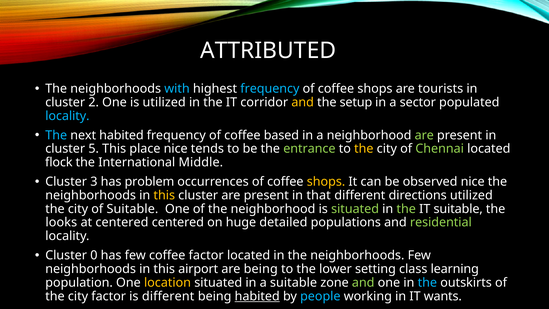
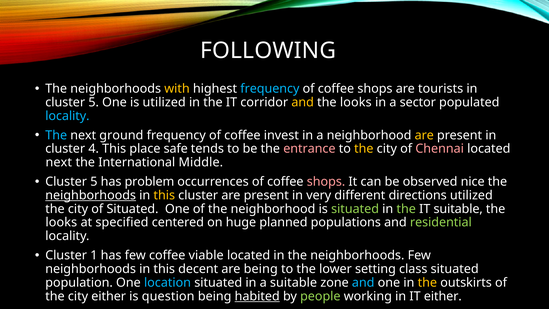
ATTRIBUTED: ATTRIBUTED -> FOLLOWING (268, 51)
with colour: light blue -> yellow (177, 89)
2: 2 -> 5 (94, 102)
setup: setup -> looks (356, 102)
next habited: habited -> ground (121, 135)
based: based -> invest (281, 135)
are colour: light green -> yellow (424, 135)
5: 5 -> 4 (94, 149)
place nice: nice -> safe (176, 149)
entrance colour: light green -> pink (309, 149)
Chennai colour: light green -> pink (440, 149)
flock: flock -> next (59, 162)
3: 3 -> 5 (94, 182)
shops colour: yellow -> pink (326, 182)
neighborhoods underline: none -> present (91, 195)
that: that -> very (319, 195)
of Suitable: Suitable -> Situated (132, 209)
at centered: centered -> specified (122, 222)
detailed: detailed -> planned (283, 222)
0: 0 -> 1 (94, 255)
coffee factor: factor -> viable (206, 255)
airport: airport -> decent (198, 269)
class learning: learning -> situated (455, 269)
location colour: yellow -> light blue (168, 282)
and colour: light green -> light blue (363, 282)
the colour: light blue -> yellow (427, 282)
city factor: factor -> either (109, 296)
is different: different -> question (168, 296)
people colour: light blue -> light green (320, 296)
IT wants: wants -> either (443, 296)
